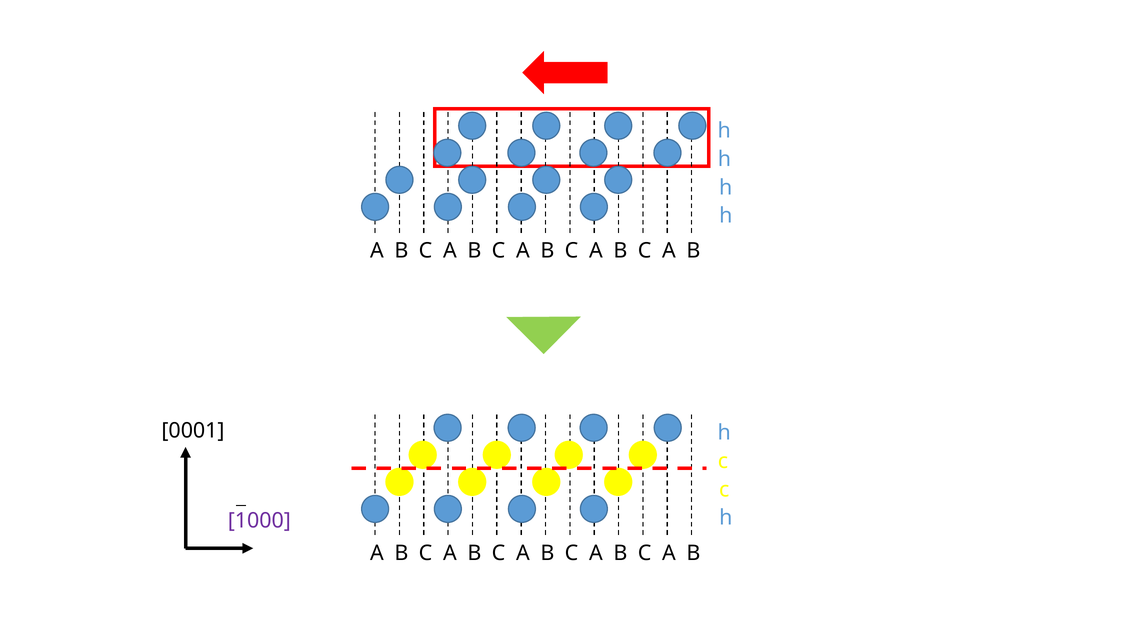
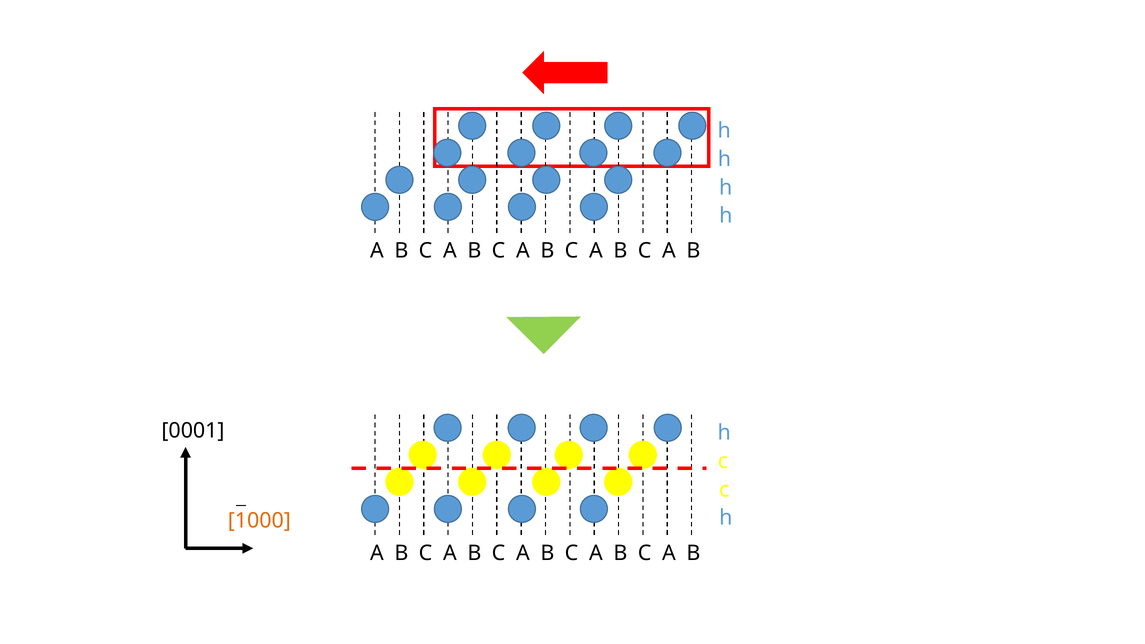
1000 colour: purple -> orange (259, 520)
